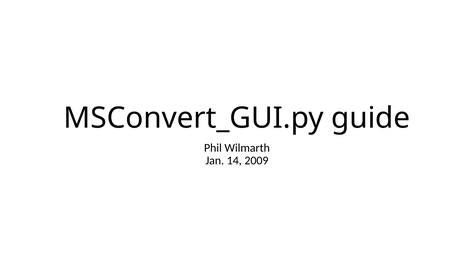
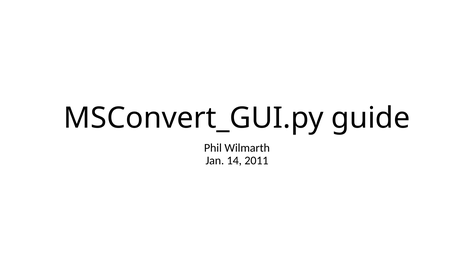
2009: 2009 -> 2011 (256, 161)
